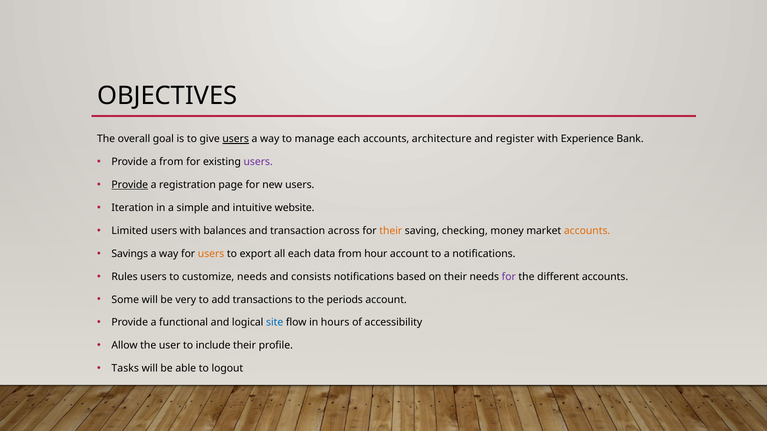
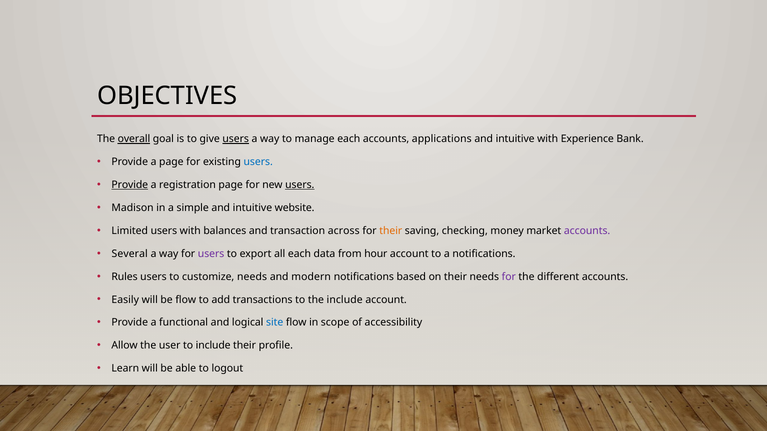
overall underline: none -> present (134, 139)
architecture: architecture -> applications (442, 139)
register: register -> intuitive (515, 139)
a from: from -> page (171, 162)
users colour: purple -> blue (258, 162)
users underline: none -> present (300, 185)
Iteration: Iteration -> Madison (133, 208)
accounts colour: orange -> purple (587, 231)
Savings: Savings -> Several (130, 254)
users colour: orange -> purple (211, 254)
consists: consists -> modern (311, 277)
Some: Some -> Easily (125, 300)
be very: very -> flow (186, 300)
the periods: periods -> include (345, 300)
hours: hours -> scope (335, 323)
Tasks: Tasks -> Learn (125, 369)
